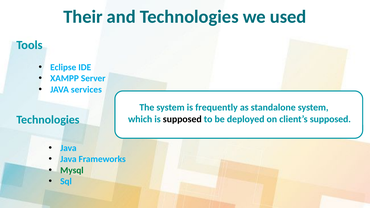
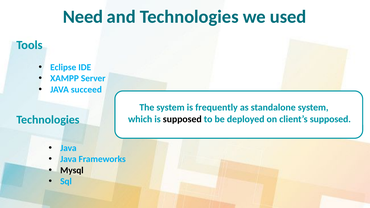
Their: Their -> Need (83, 17)
services: services -> succeed (86, 90)
Mysql colour: green -> black (72, 170)
